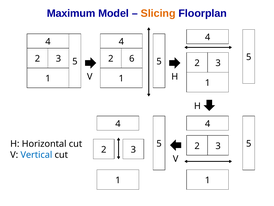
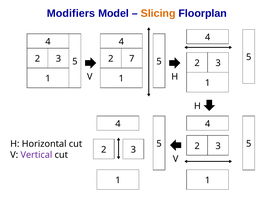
Maximum: Maximum -> Modifiers (71, 13)
6: 6 -> 7 (132, 59)
Vertical colour: blue -> purple (36, 155)
